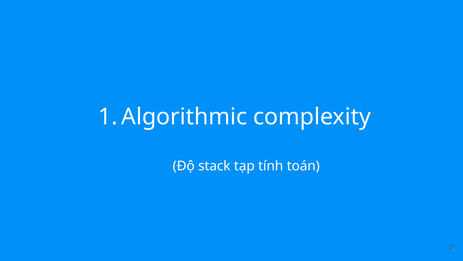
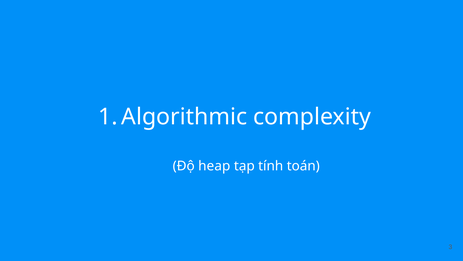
stack: stack -> heap (214, 166)
